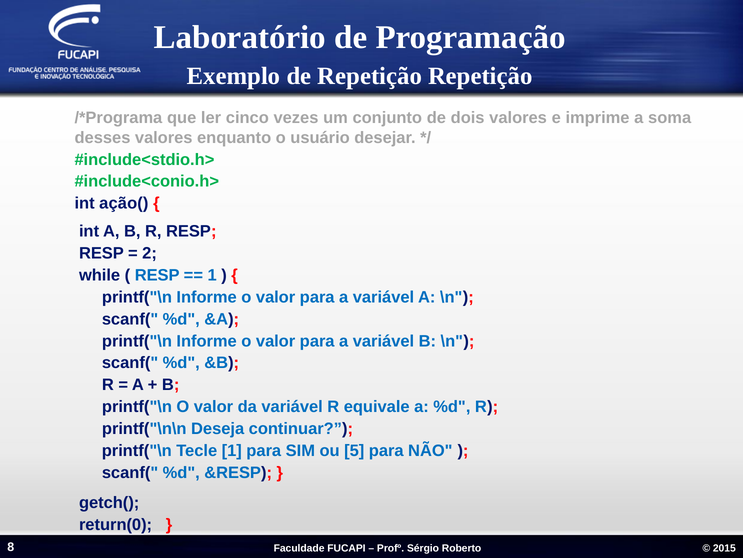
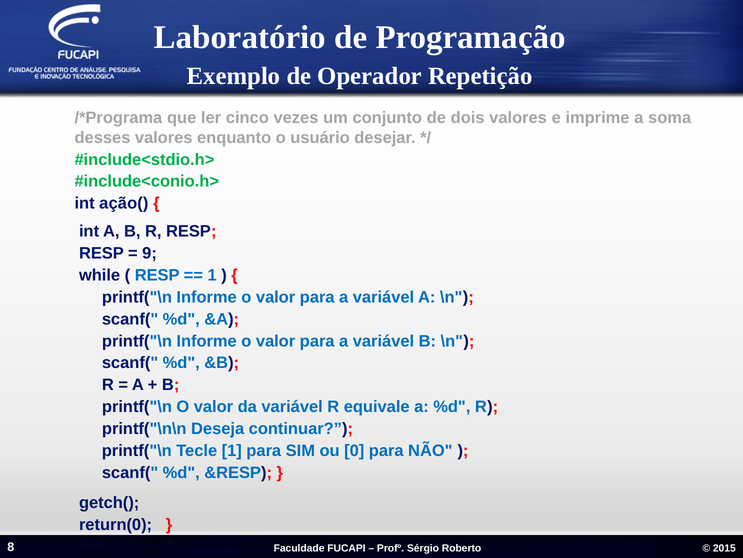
de Repetição: Repetição -> Operador (370, 76)
2: 2 -> 9 (150, 253)
5: 5 -> 0 (354, 450)
